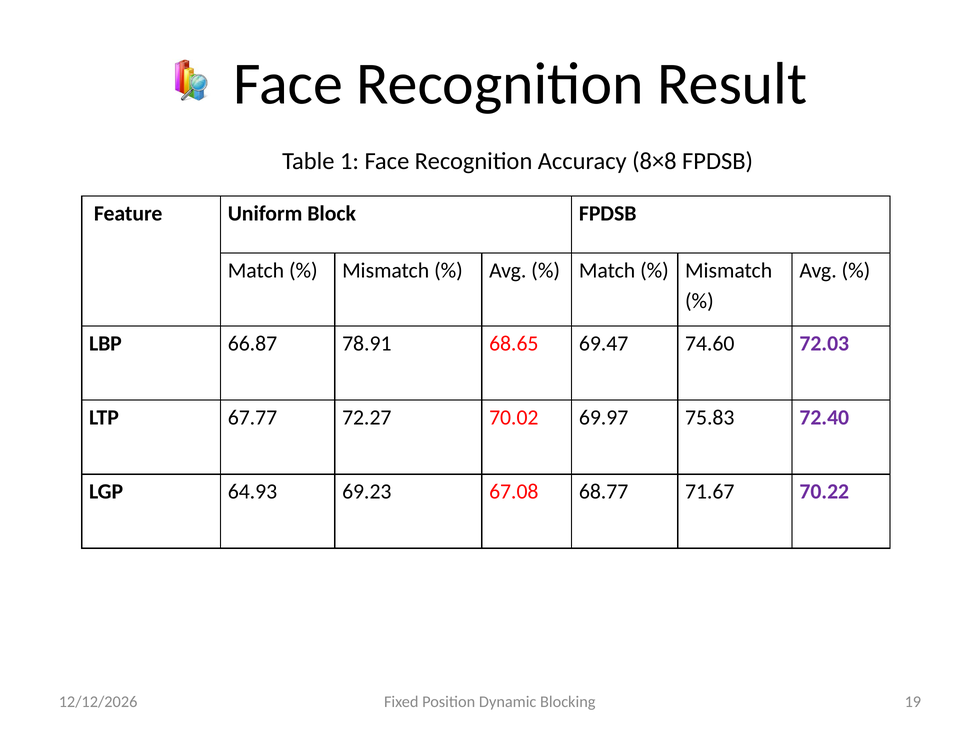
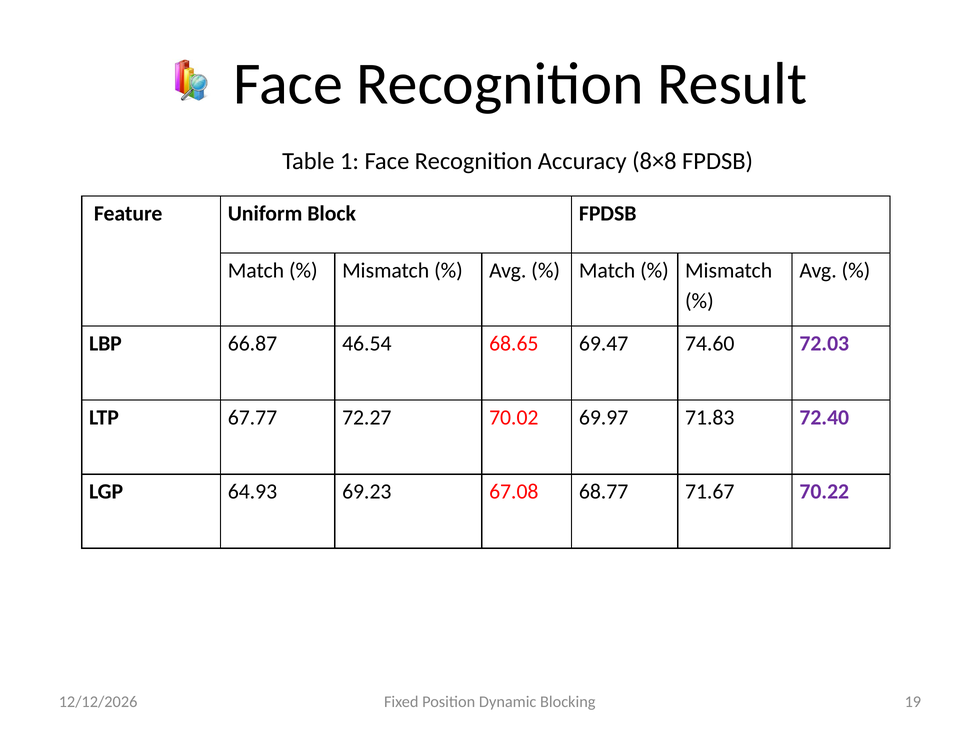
78.91: 78.91 -> 46.54 (367, 344)
75.83: 75.83 -> 71.83 (710, 418)
